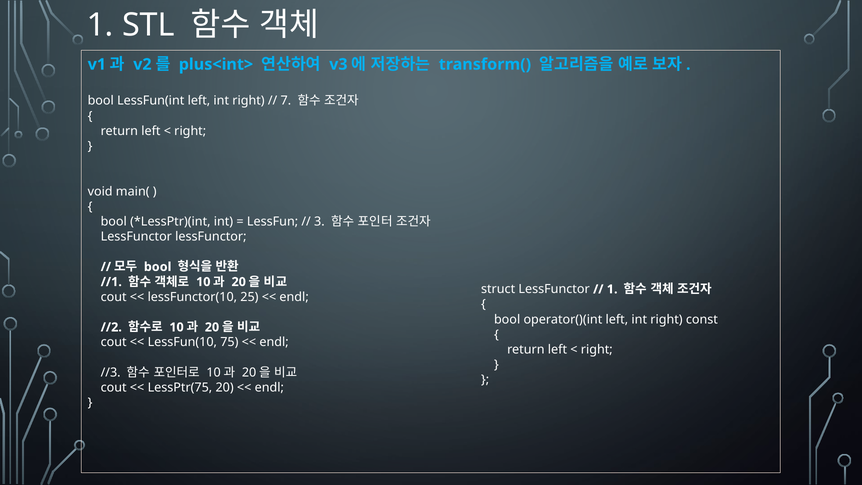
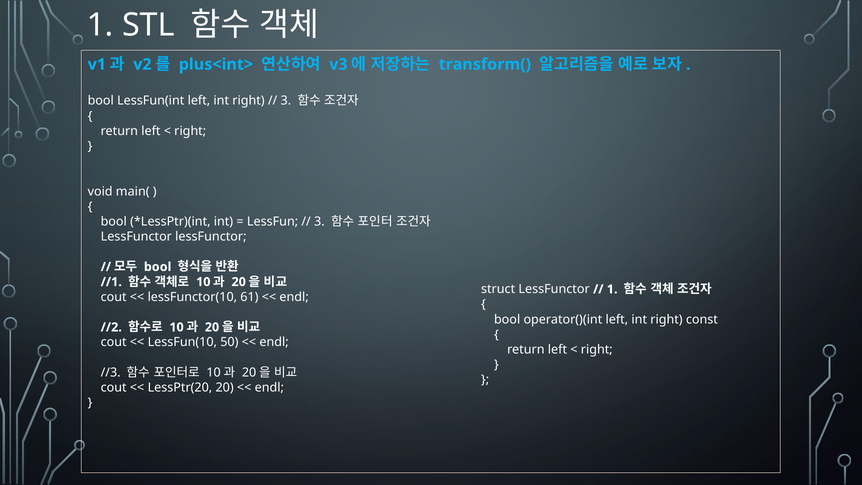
7: 7 -> 3 (286, 101)
25: 25 -> 61 (249, 297)
75: 75 -> 50 (229, 342)
LessPtr(75: LessPtr(75 -> LessPtr(20 (180, 388)
